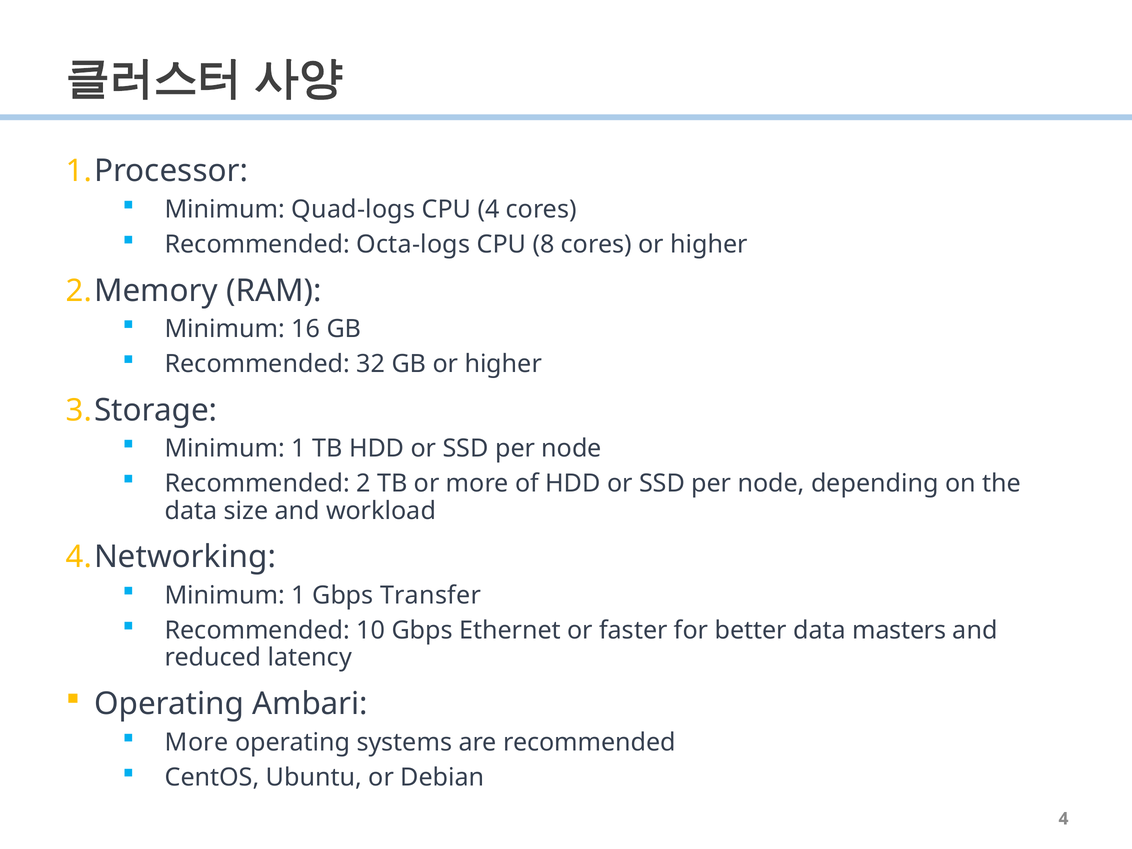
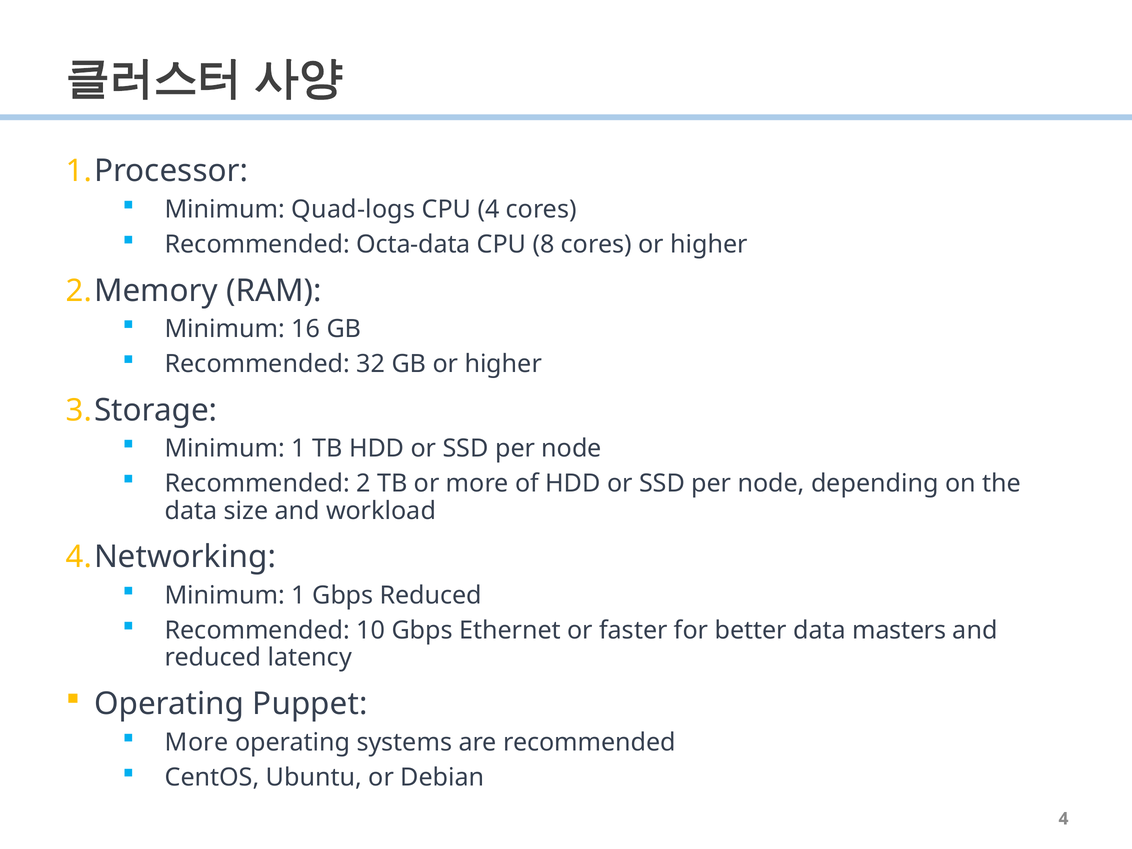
Octa-logs: Octa-logs -> Octa-data (413, 244)
Gbps Transfer: Transfer -> Reduced (431, 595)
Ambari: Ambari -> Puppet (310, 704)
